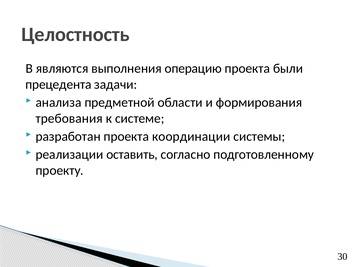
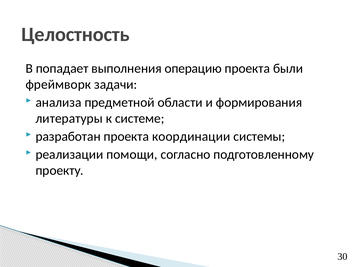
являются: являются -> попадает (62, 68)
прецедента: прецедента -> фреймворк (58, 84)
требования: требования -> литературы (69, 118)
оставить: оставить -> помощи (132, 154)
